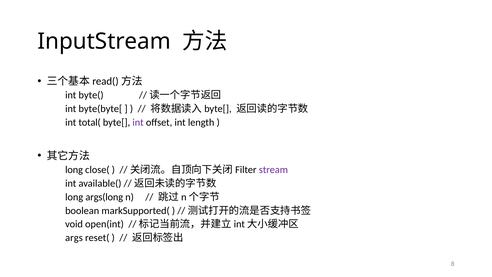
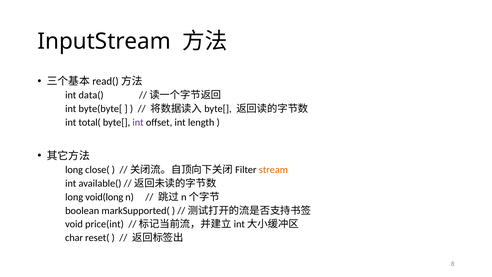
byte(: byte( -> data( (91, 95)
stream colour: purple -> orange (273, 170)
args(long: args(long -> void(long (104, 197)
open(int: open(int -> price(int (104, 224)
args: args -> char (74, 238)
